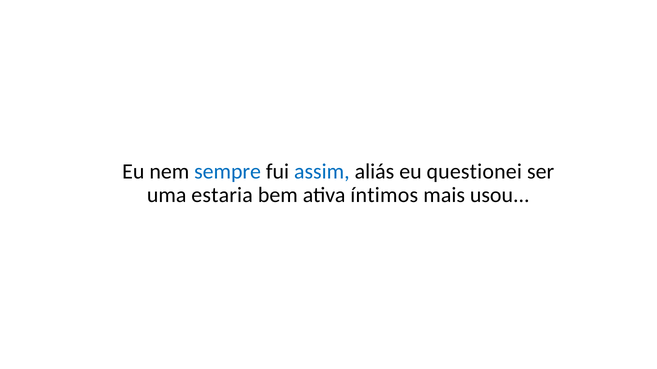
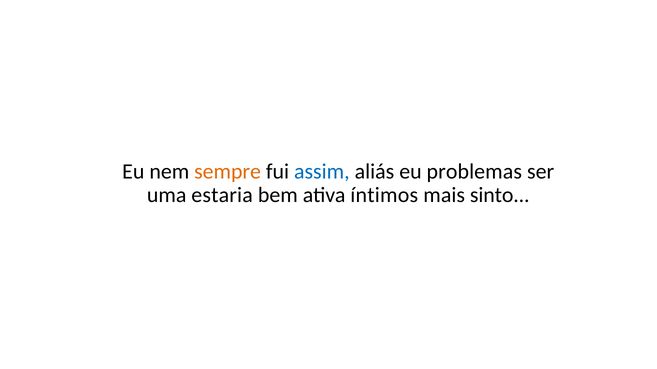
sempre colour: blue -> orange (228, 172)
questionei: questionei -> problemas (474, 172)
usou: usou -> sinto (500, 196)
